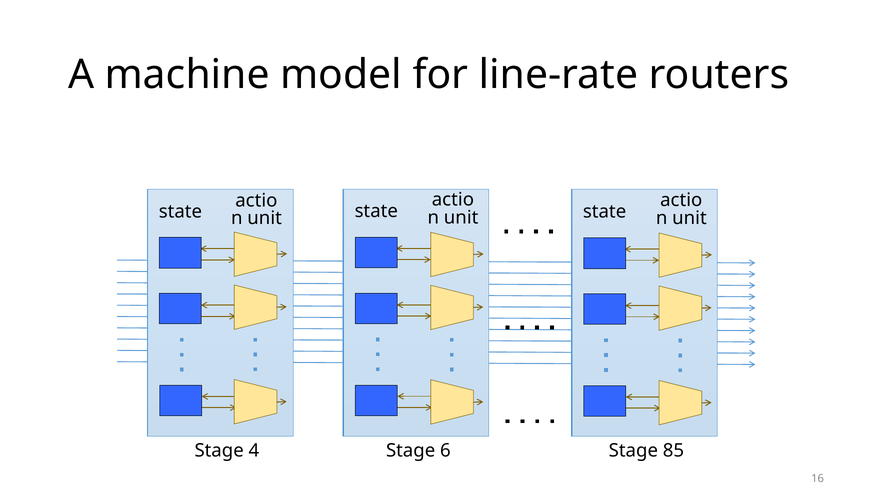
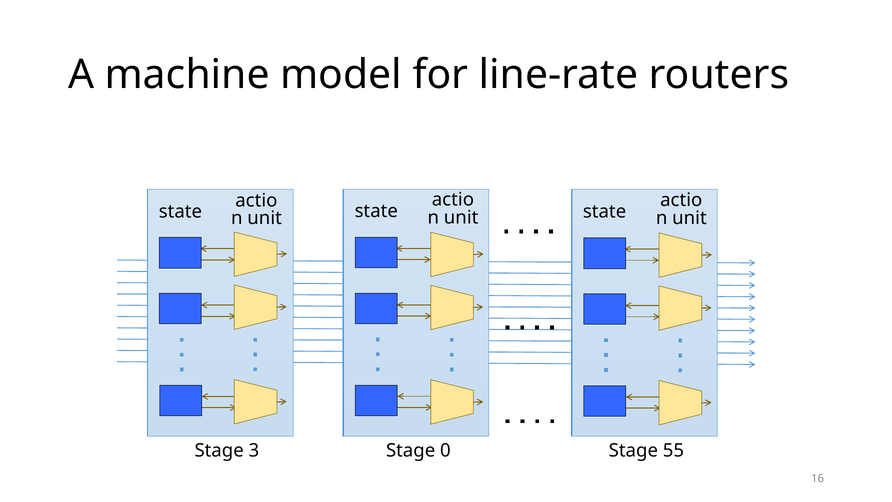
4: 4 -> 3 (254, 450)
6: 6 -> 0 (445, 450)
85: 85 -> 55 (673, 450)
